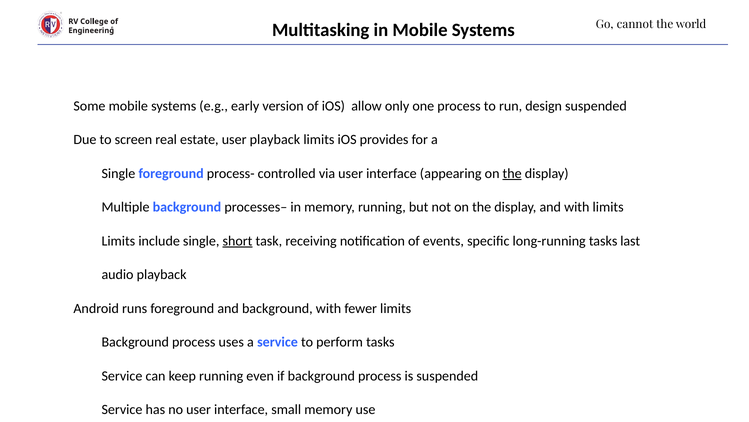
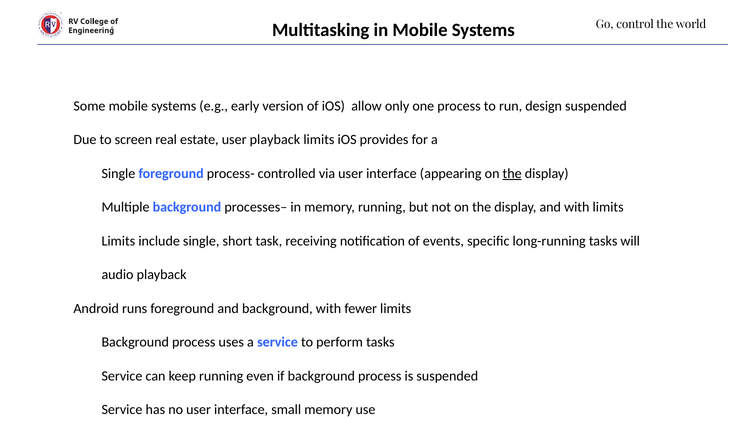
cannot: cannot -> control (635, 24)
short underline: present -> none (237, 241)
last: last -> will (630, 241)
